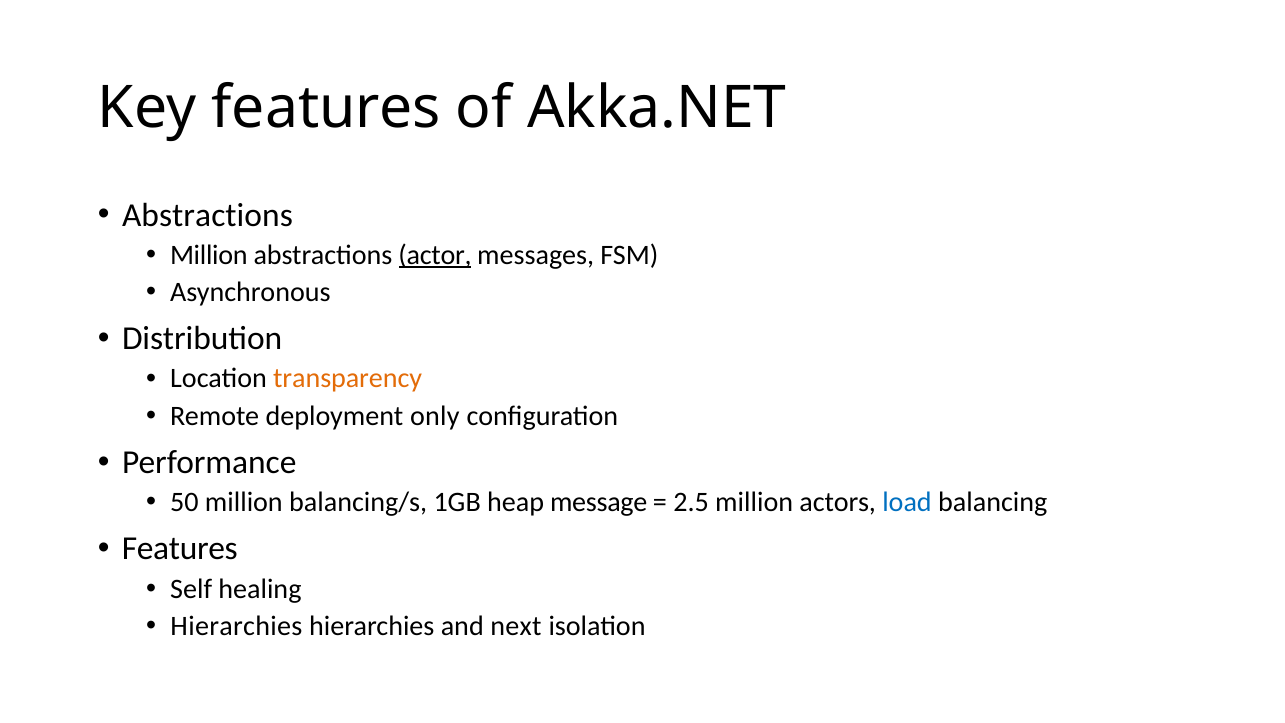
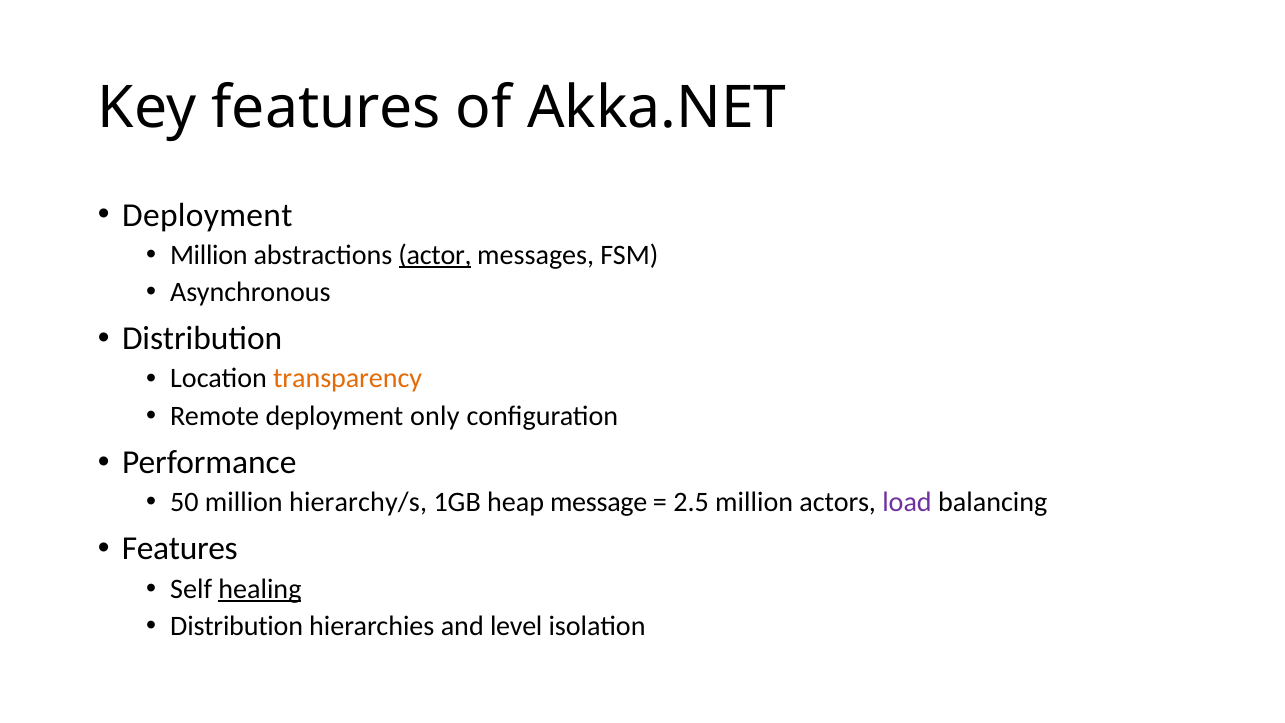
Abstractions: Abstractions -> Deployment (207, 215)
balancing/s: balancing/s -> hierarchy/s (358, 502)
load colour: blue -> purple (907, 502)
healing underline: none -> present (260, 589)
Hierarchies: Hierarchies -> Distribution (237, 626)
next: next -> level (516, 626)
